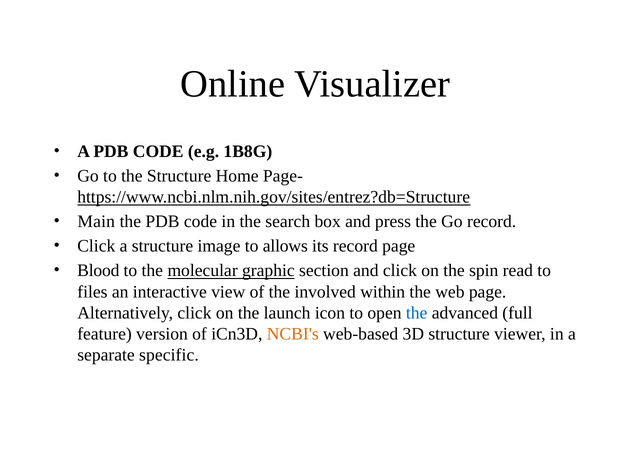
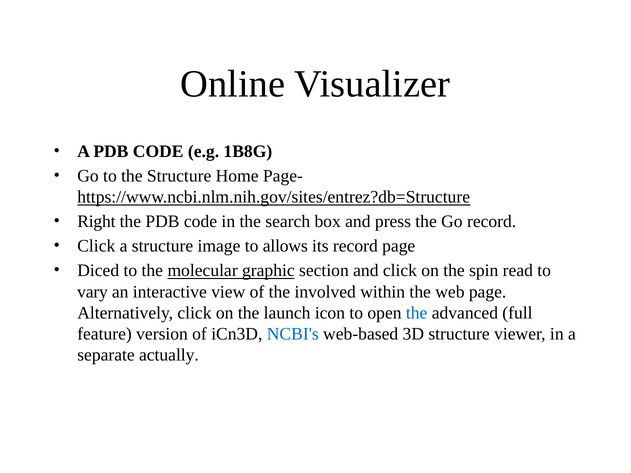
Main: Main -> Right (96, 222)
Blood: Blood -> Diced (98, 271)
files: files -> vary (93, 292)
NCBI's colour: orange -> blue (293, 334)
specific: specific -> actually (169, 355)
